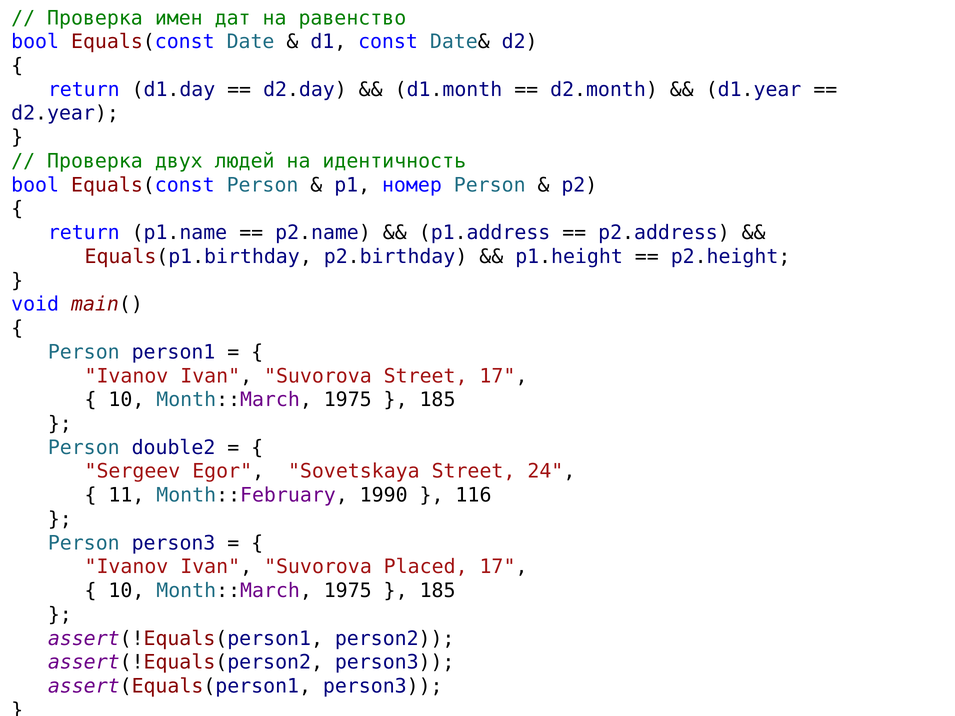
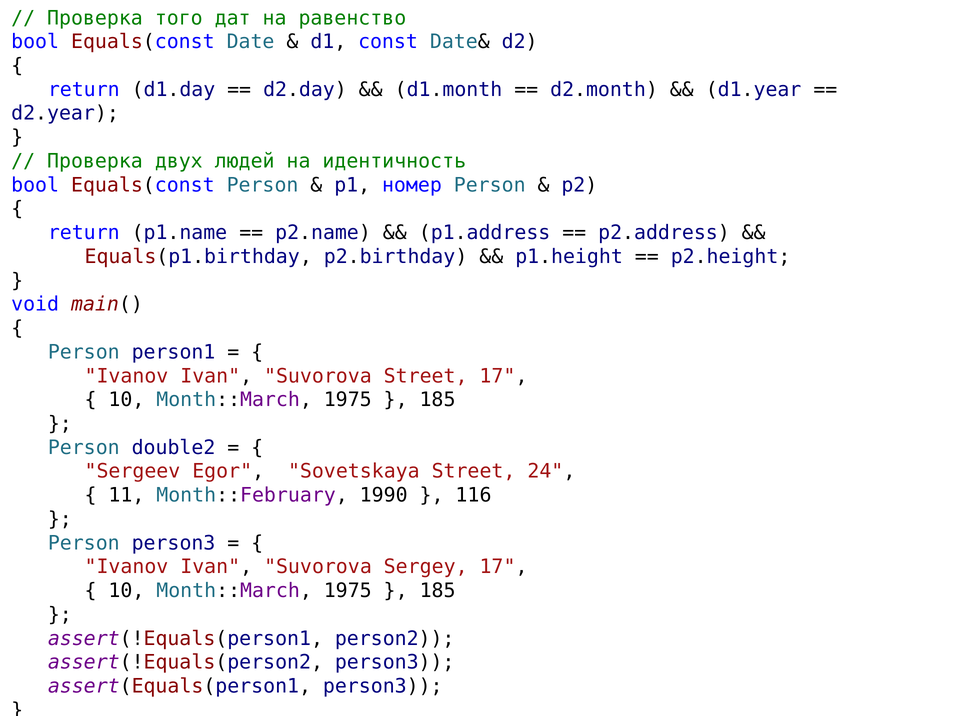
имен: имен -> того (179, 18)
Placed: Placed -> Sergey (426, 567)
